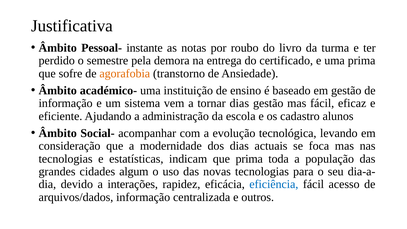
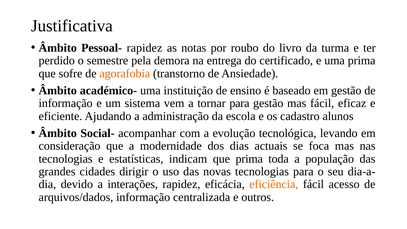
Pessoal- instante: instante -> rapidez (144, 48)
tornar dias: dias -> para (239, 103)
algum: algum -> dirigir (134, 172)
eficiência colour: blue -> orange (274, 184)
